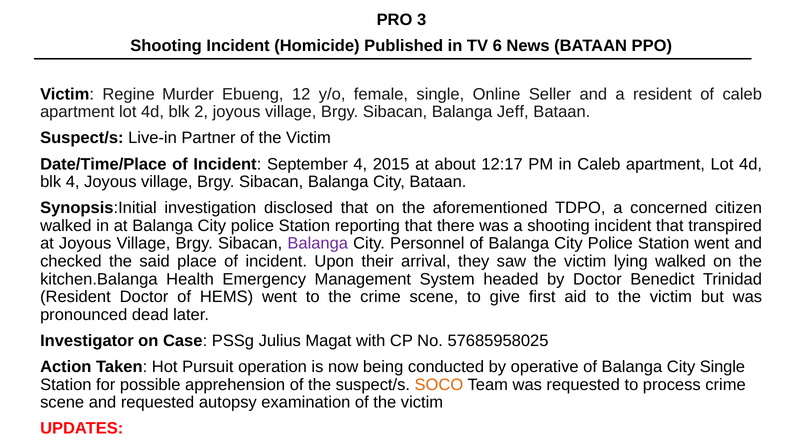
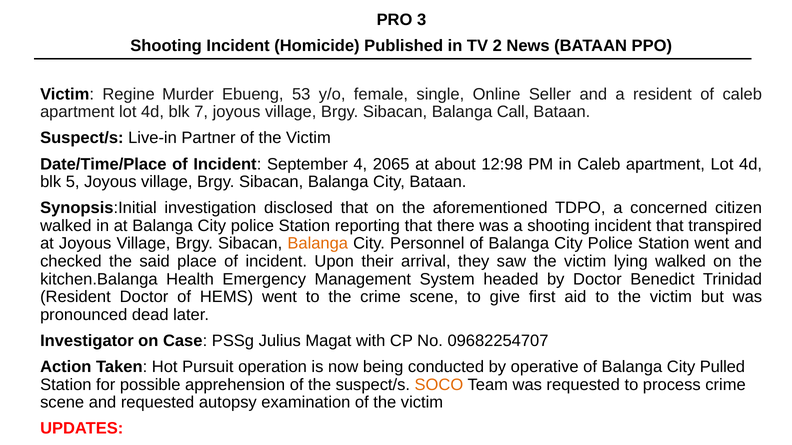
6: 6 -> 2 (497, 46)
12: 12 -> 53 (301, 94)
2: 2 -> 7 (201, 112)
Jeff: Jeff -> Call (513, 112)
2015: 2015 -> 2065 (391, 164)
12:17: 12:17 -> 12:98 (502, 164)
blk 4: 4 -> 5 (73, 182)
Balanga colour: purple -> orange (318, 244)
57685958025: 57685958025 -> 09682254707 (498, 341)
City Single: Single -> Pulled (722, 367)
